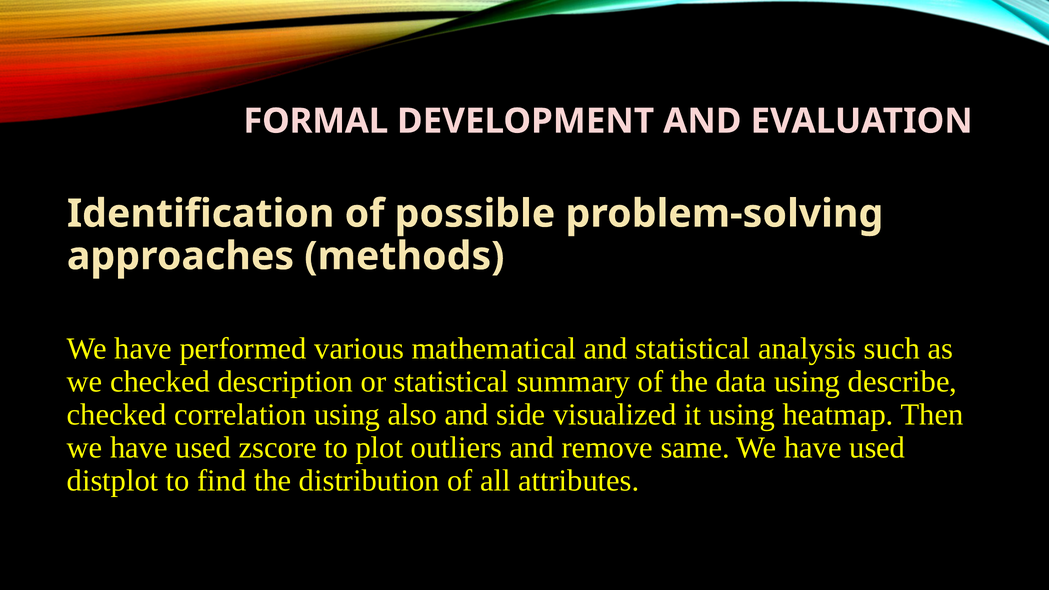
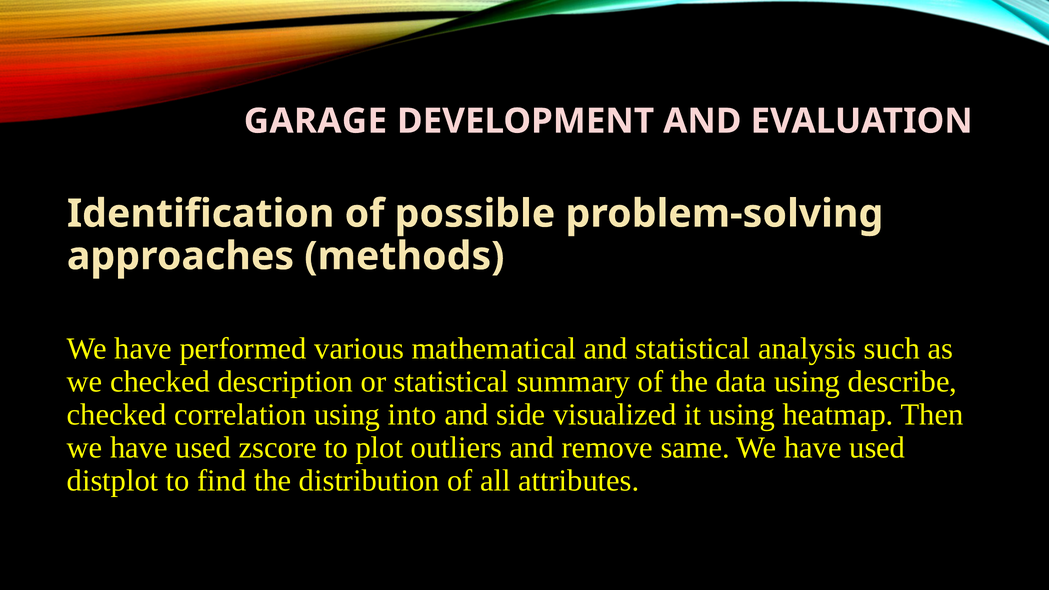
FORMAL: FORMAL -> GARAGE (315, 121)
also: also -> into (412, 415)
